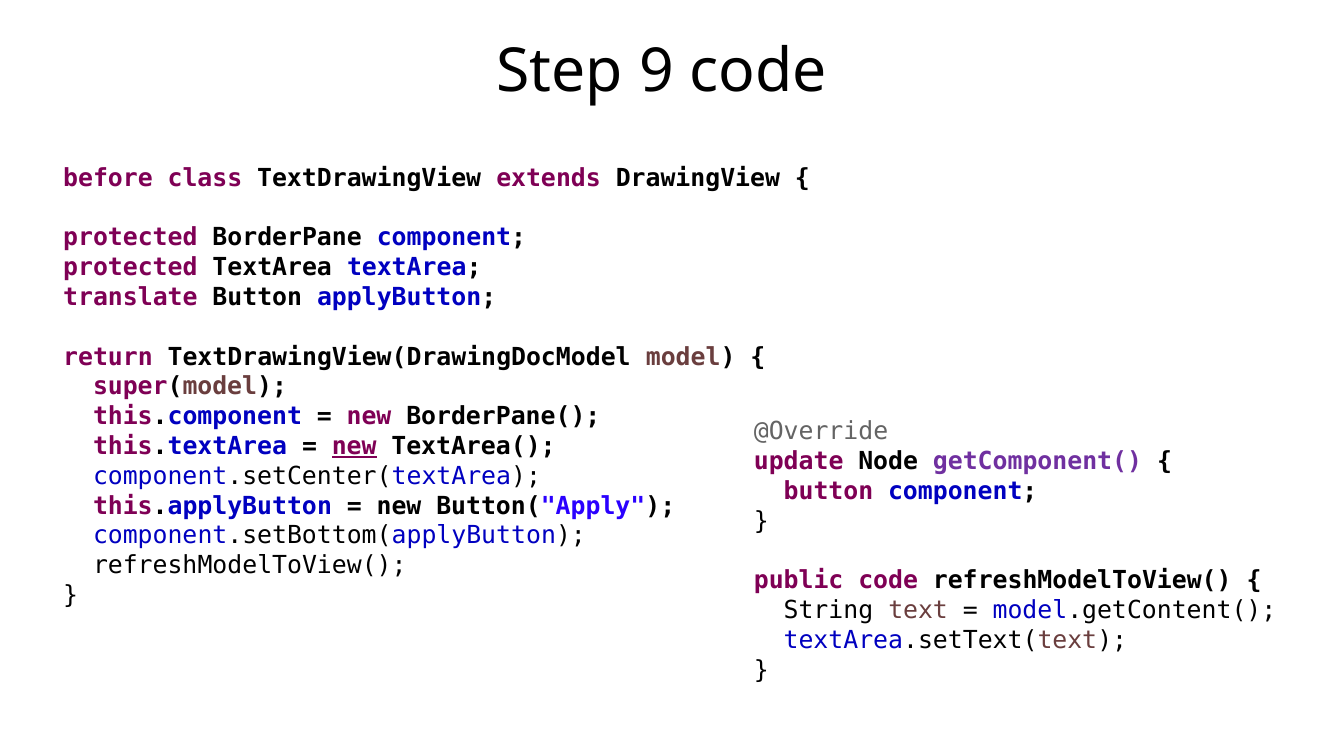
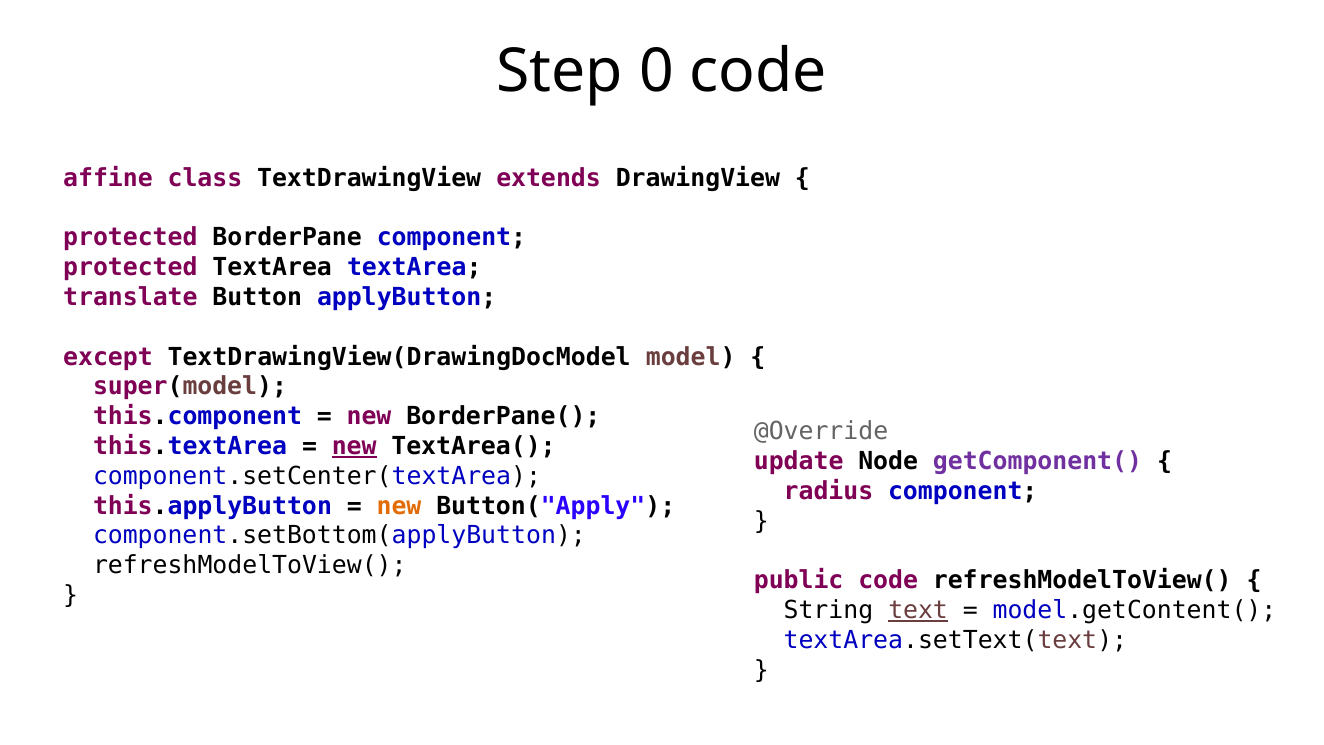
9: 9 -> 0 (657, 71)
before: before -> affine (108, 178)
return: return -> except (108, 357)
button: button -> radius (828, 491)
new colour: black -> orange (399, 506)
text underline: none -> present (918, 610)
